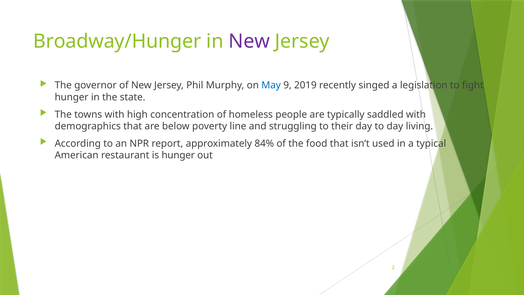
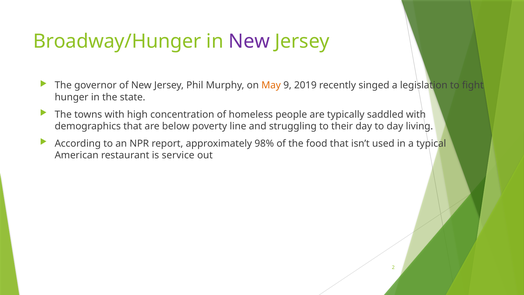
May colour: blue -> orange (271, 85)
84%: 84% -> 98% (264, 143)
is hunger: hunger -> service (178, 155)
